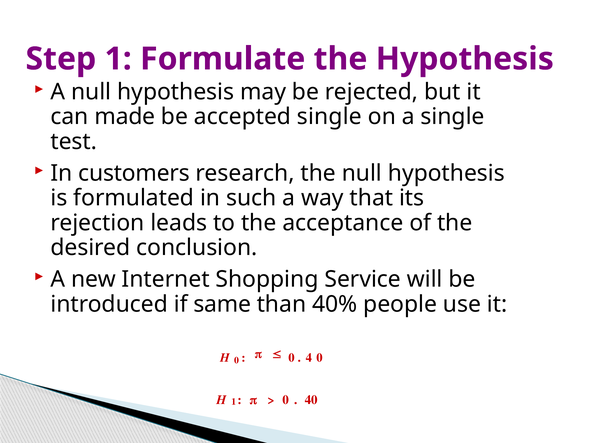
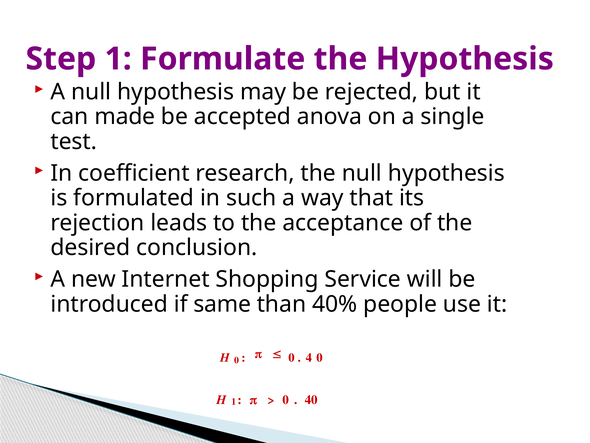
accepted single: single -> anova (330, 117)
customers: customers -> coefficient (134, 173)
